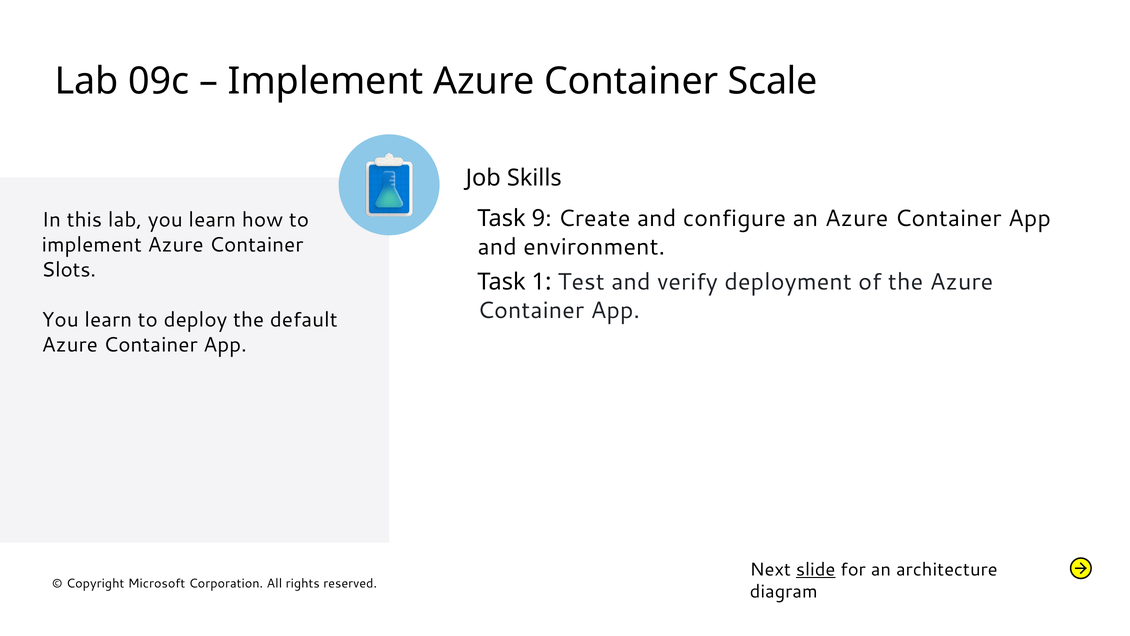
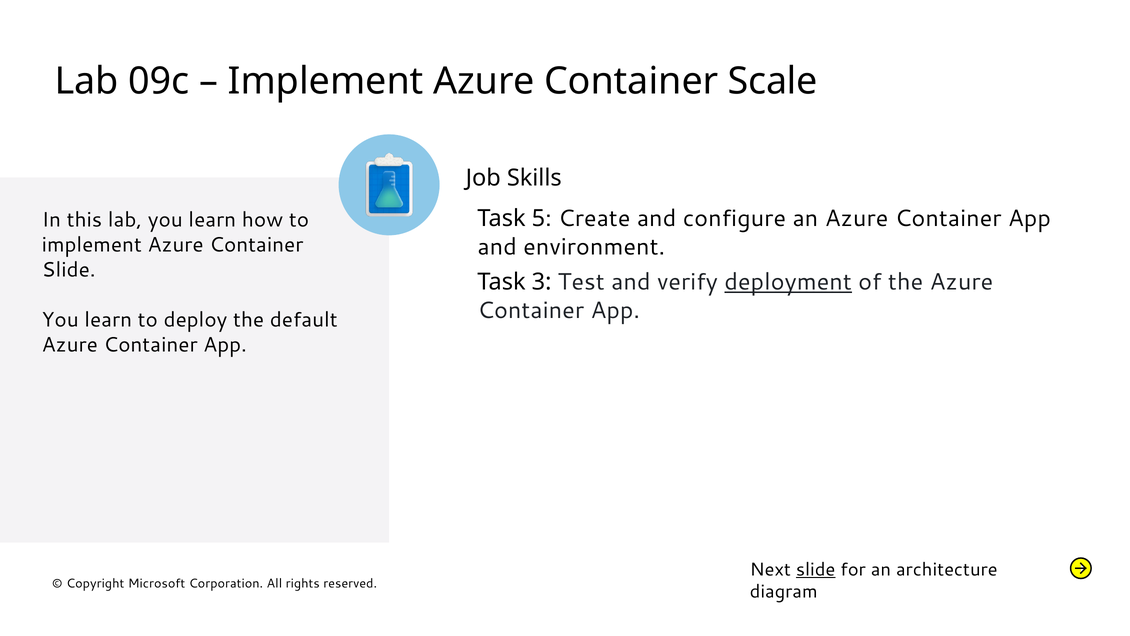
9: 9 -> 5 (538, 218)
Slots: Slots -> Slide (69, 270)
1: 1 -> 3 (542, 282)
deployment underline: none -> present (788, 282)
